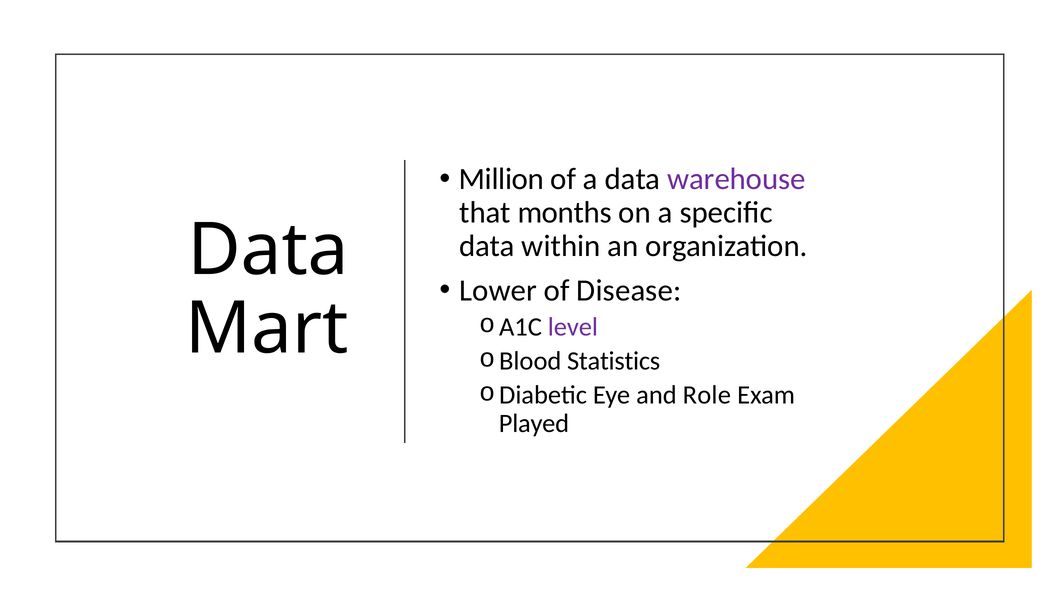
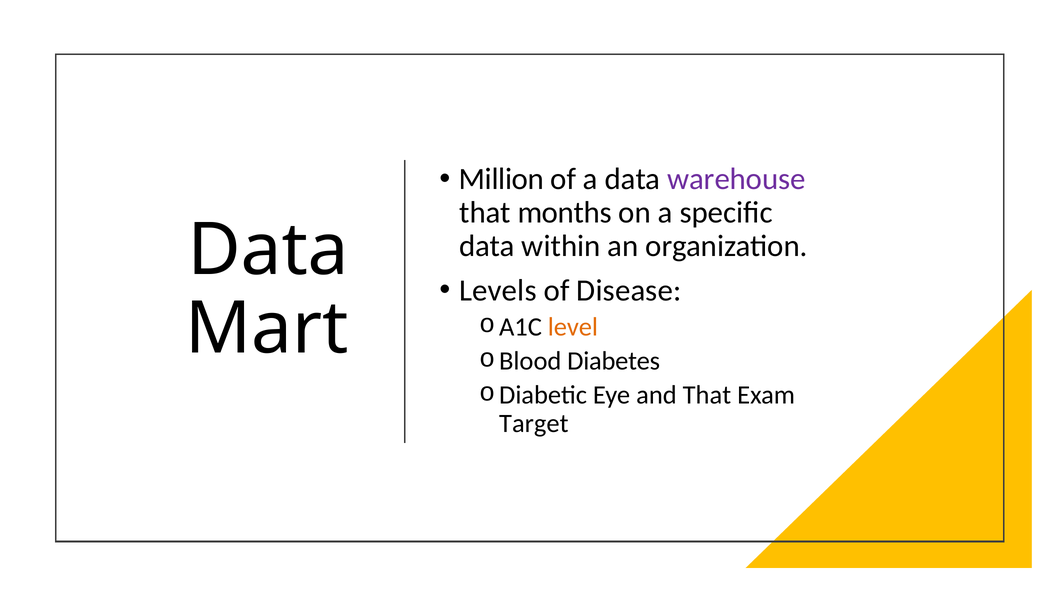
Lower: Lower -> Levels (498, 290)
level colour: purple -> orange (573, 327)
Statistics: Statistics -> Diabetes (614, 361)
and Role: Role -> That (707, 395)
Played: Played -> Target (534, 424)
